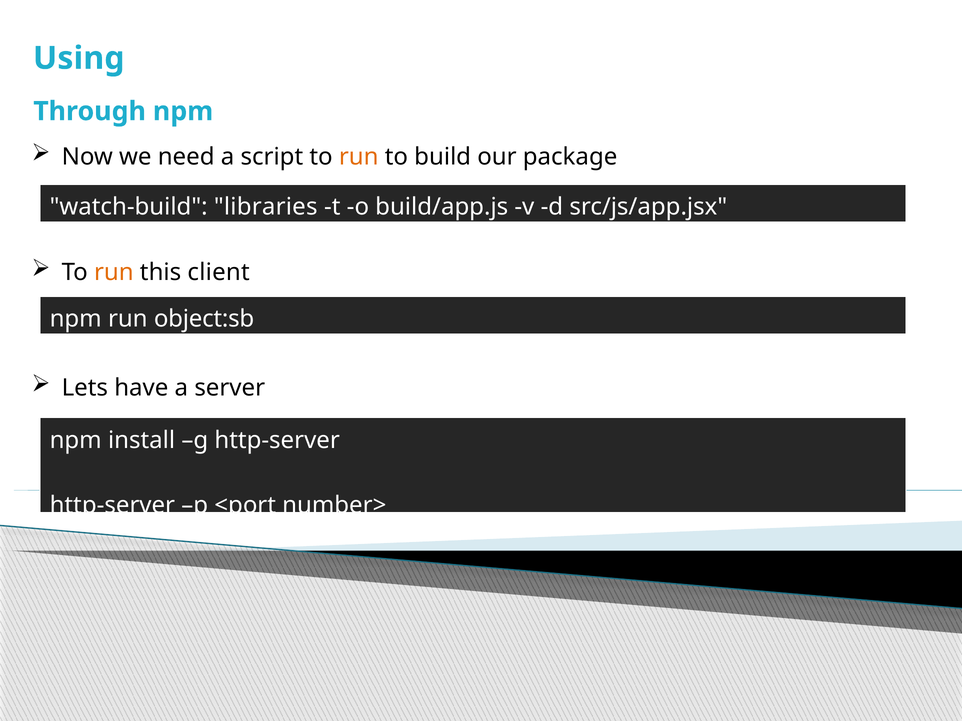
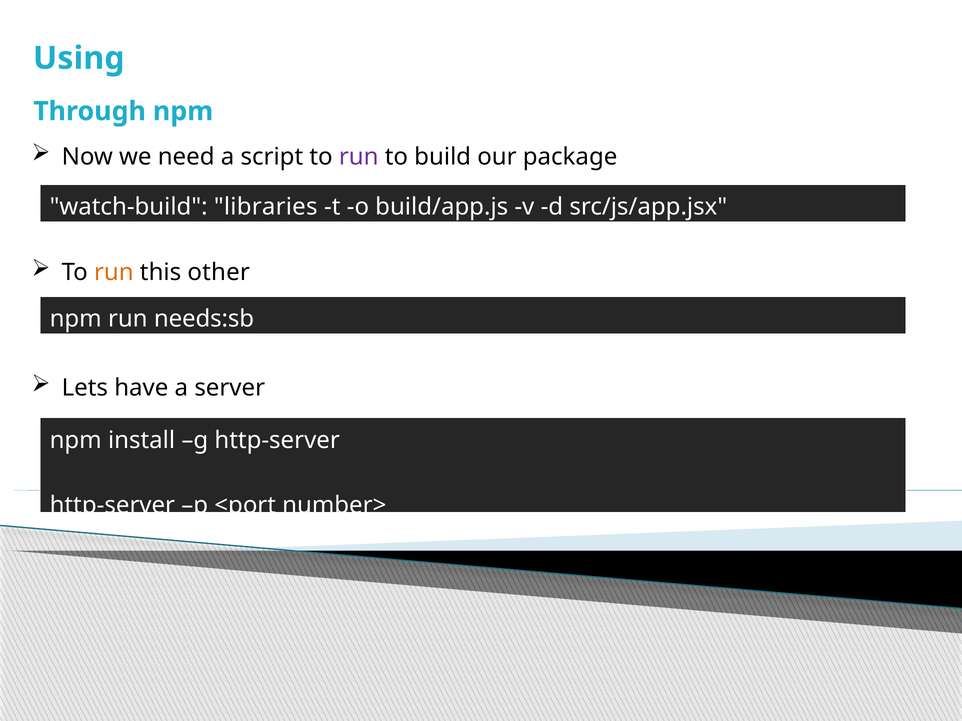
run colour: orange -> purple (359, 157)
client: client -> other (219, 273)
object:sb: object:sb -> needs:sb (204, 319)
